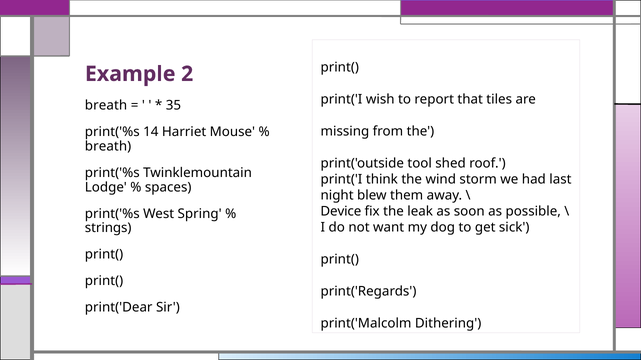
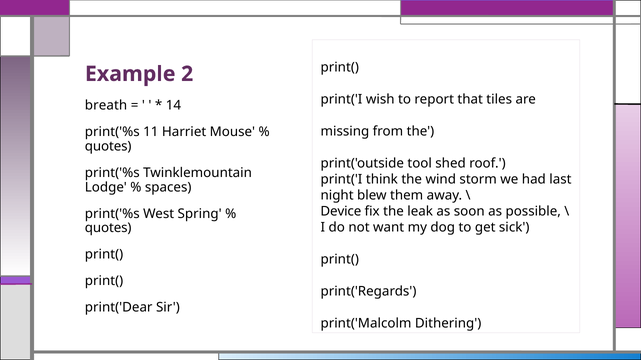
35: 35 -> 14 (173, 106)
14: 14 -> 11 (151, 132)
breath: breath -> quotes (108, 147)
strings: strings -> quotes (108, 228)
